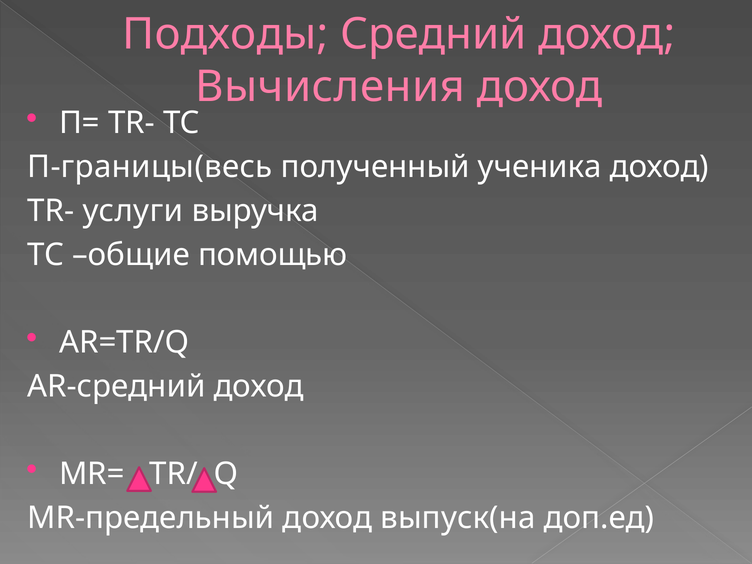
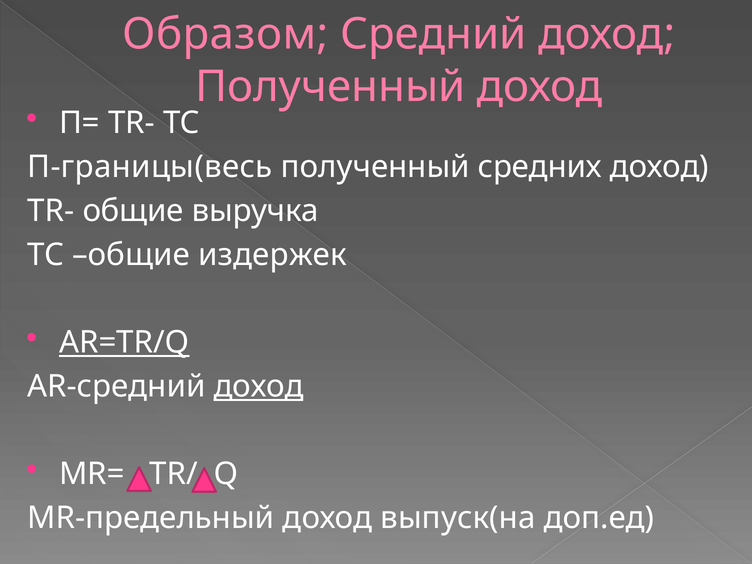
Подходы: Подходы -> Образом (225, 34)
Вычисления: Вычисления -> Полученный (330, 87)
ученика: ученика -> средних (540, 167)
TR- услуги: услуги -> общие (133, 211)
помощью: помощью -> издержек (273, 255)
AR=TR/Q underline: none -> present (124, 342)
доход underline: none -> present (259, 386)
